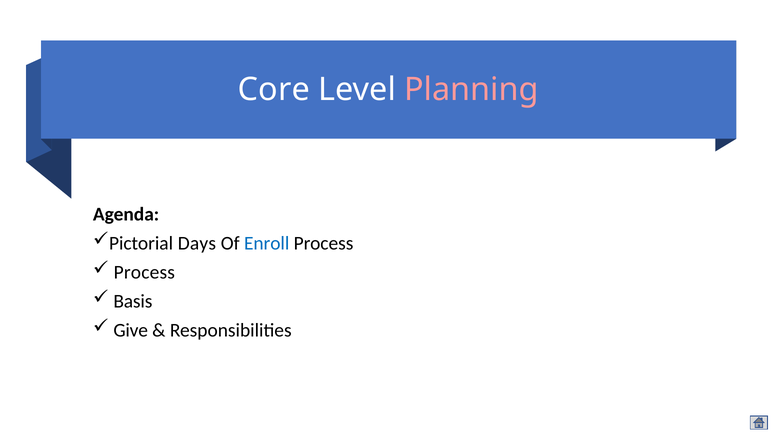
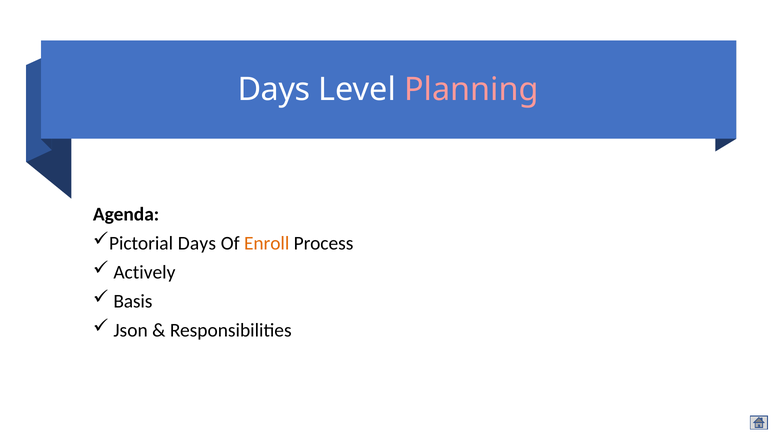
Core: Core -> Days (274, 89)
Enroll colour: blue -> orange (267, 243)
Process: Process -> Actively (144, 272)
Give: Give -> Json (131, 330)
